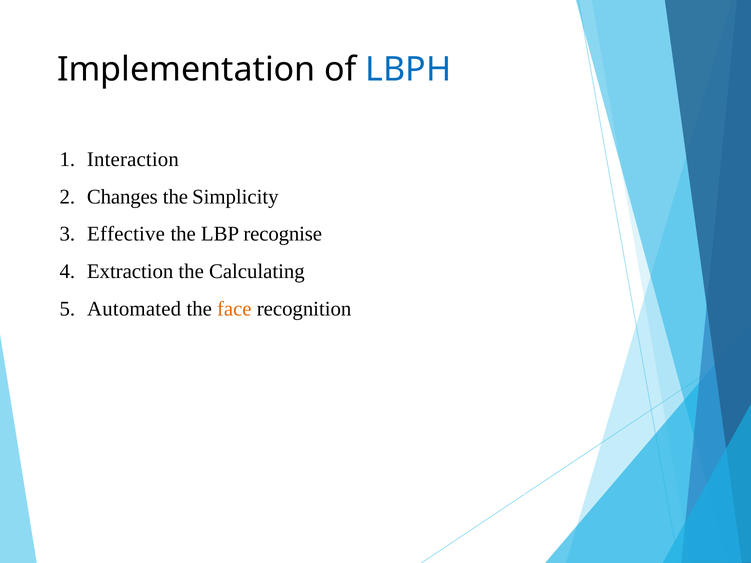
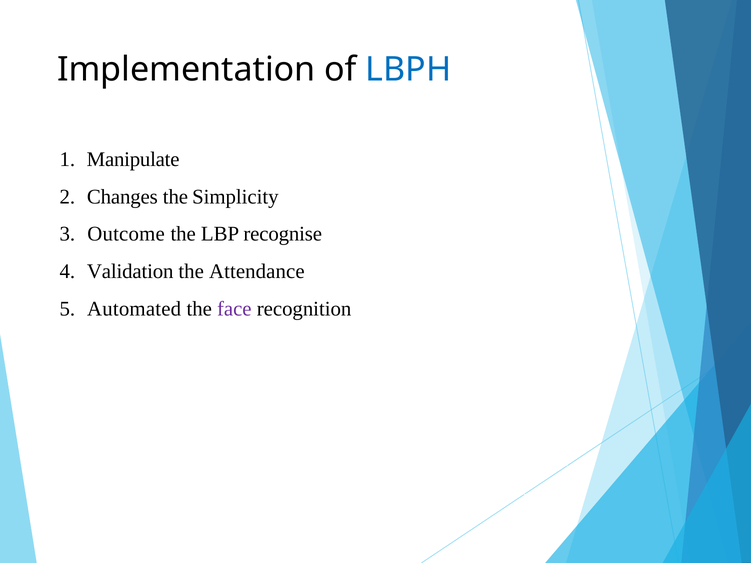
Interaction: Interaction -> Manipulate (133, 159)
Effective: Effective -> Outcome (126, 234)
Extraction: Extraction -> Validation (130, 272)
Calculating: Calculating -> Attendance (257, 272)
face colour: orange -> purple (234, 309)
